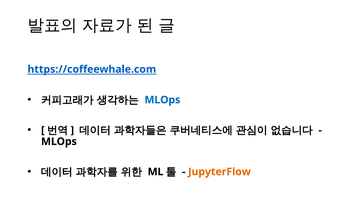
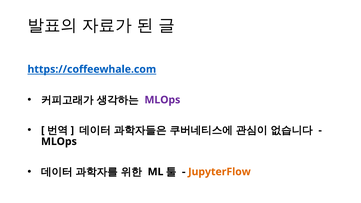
MLOps colour: blue -> purple (162, 100)
